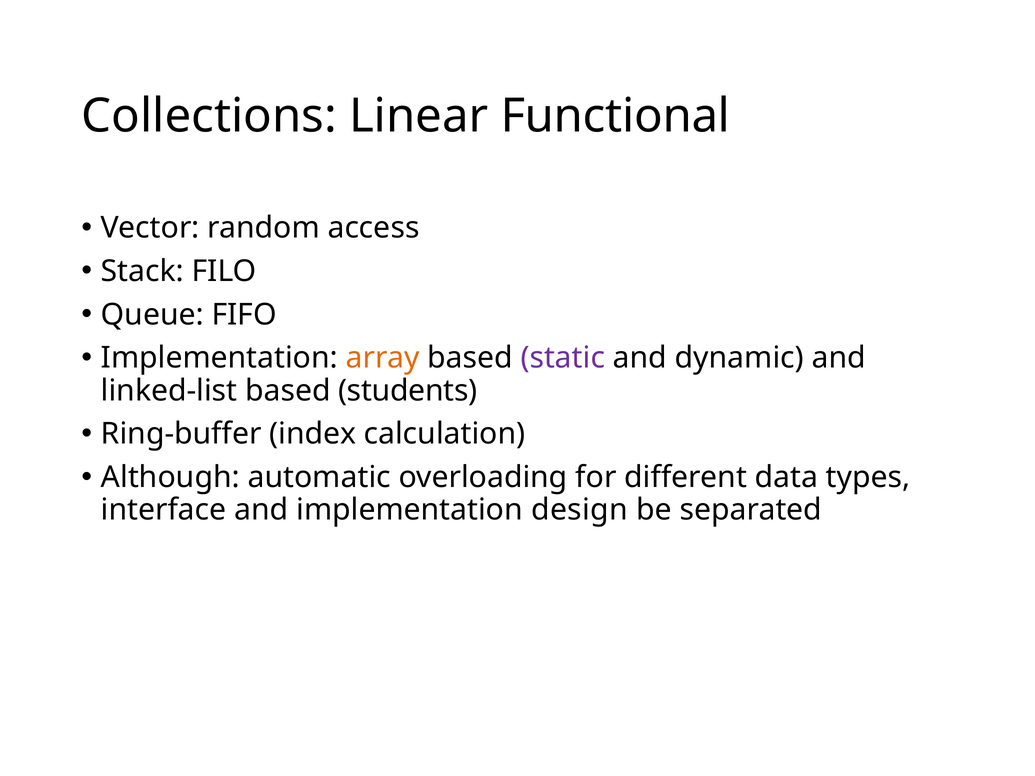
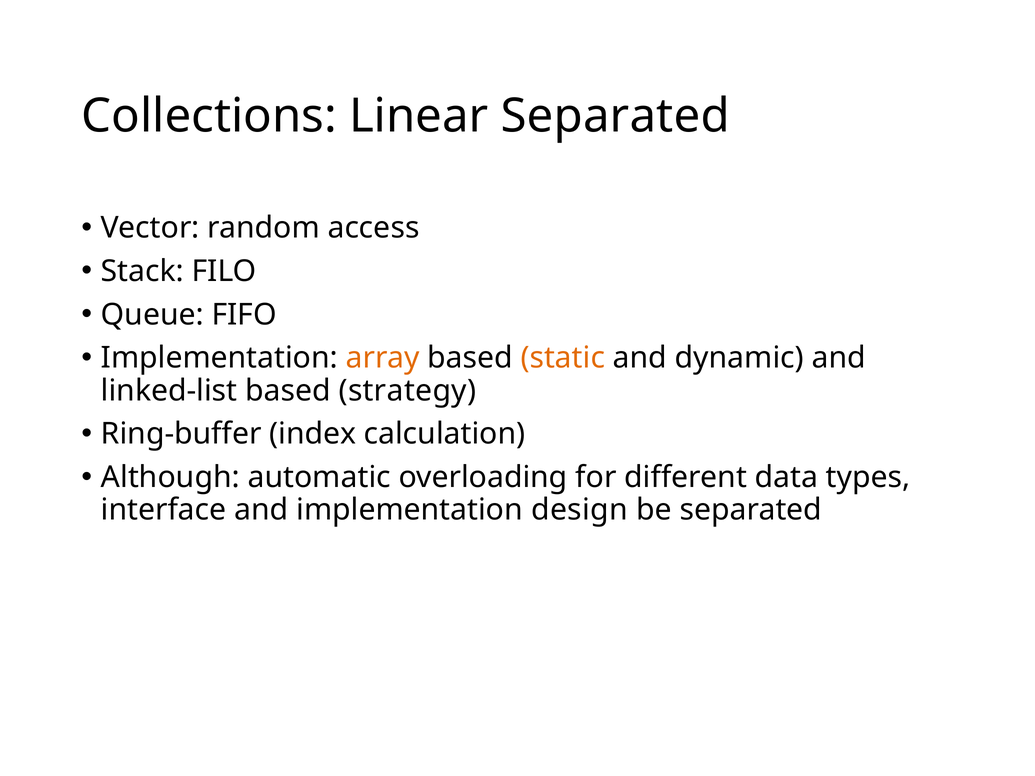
Linear Functional: Functional -> Separated (615, 116)
static colour: purple -> orange (563, 358)
students: students -> strategy (407, 391)
